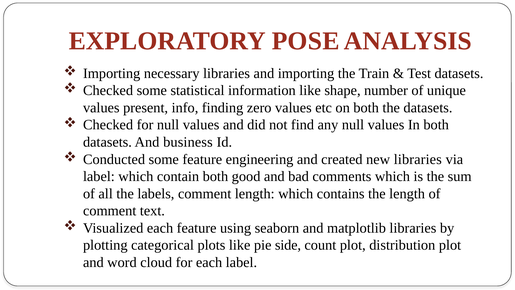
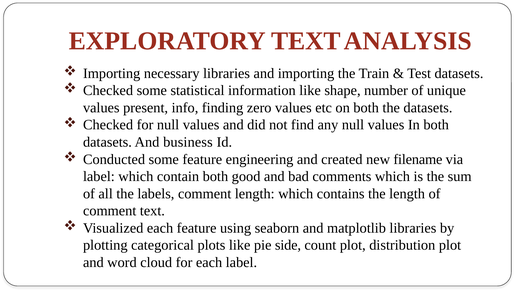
EXPLORATORY POSE: POSE -> TEXT (306, 41)
new libraries: libraries -> filename (418, 159)
